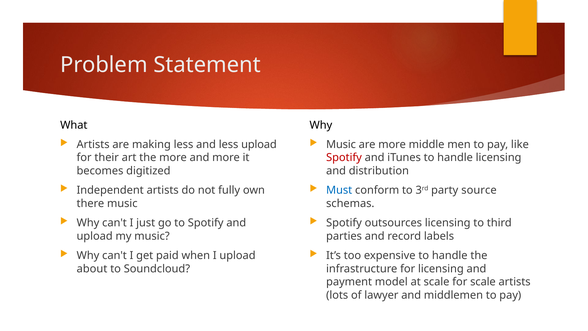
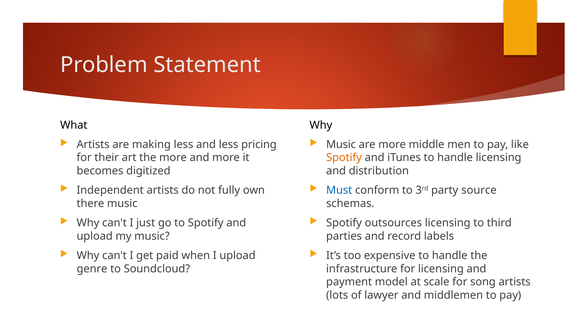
less upload: upload -> pricing (259, 144)
Spotify colour: red -> orange (344, 158)
about: about -> genre (92, 269)
for scale: scale -> song (483, 282)
